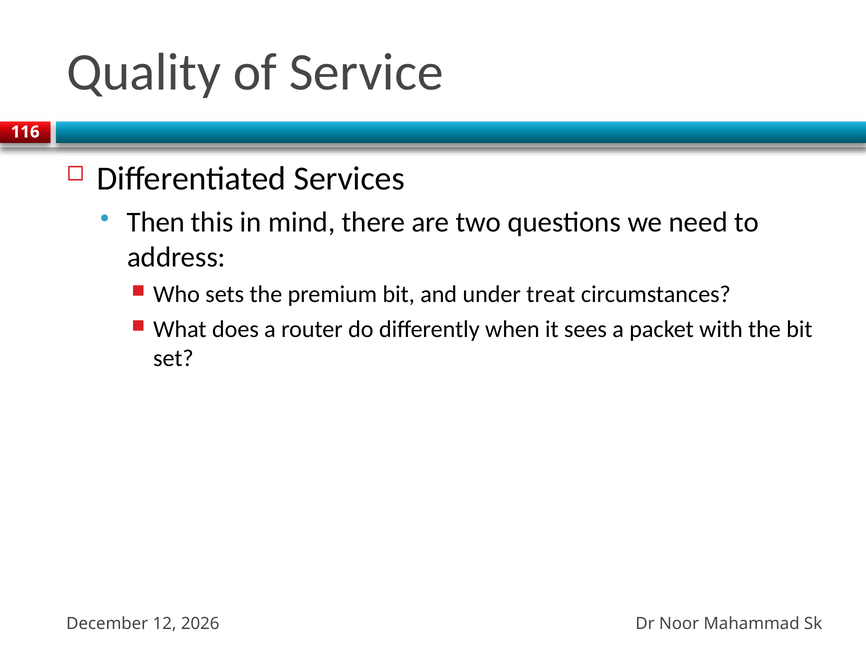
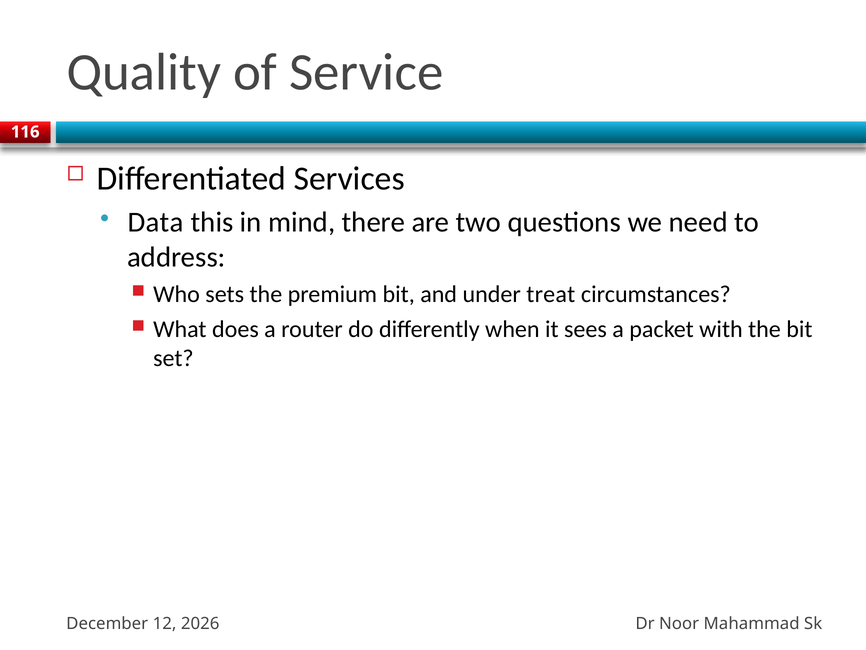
Then: Then -> Data (156, 222)
